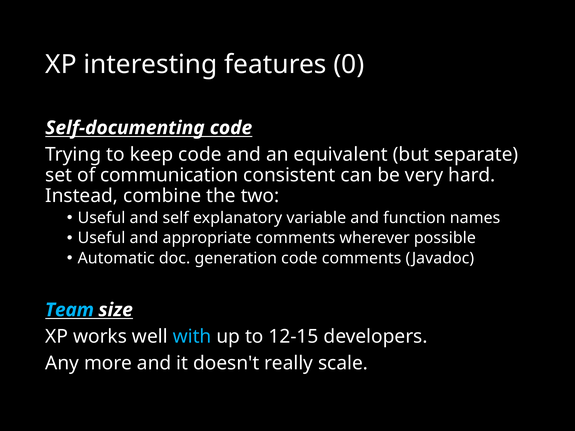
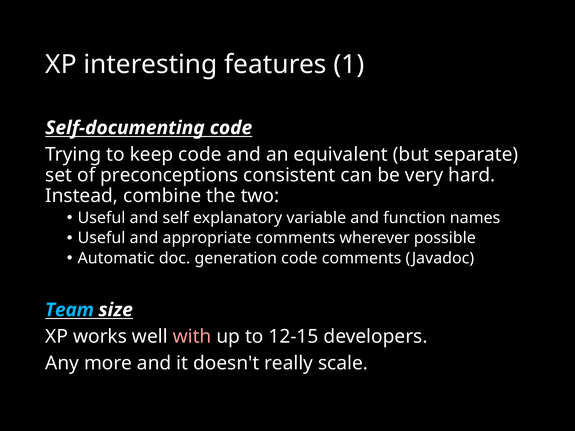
0: 0 -> 1 (349, 64)
communication: communication -> preconceptions (169, 175)
with colour: light blue -> pink (192, 337)
